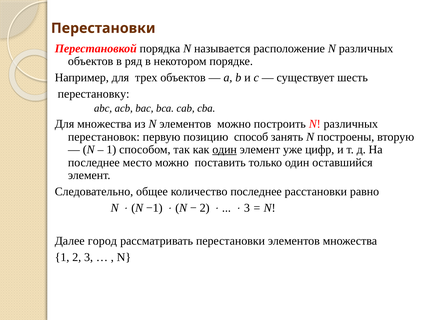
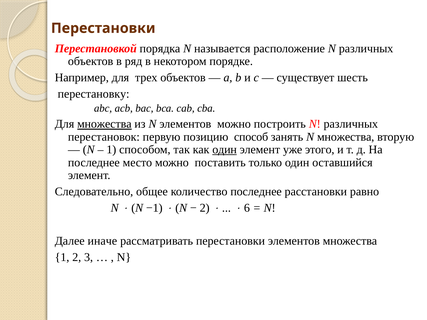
множества underline: none -> present (104, 124)
N построены: построены -> множества (346, 137)
цифр: цифр -> этого (320, 150)
3: 3 -> 6 (247, 208)
город: город -> иначе (102, 241)
